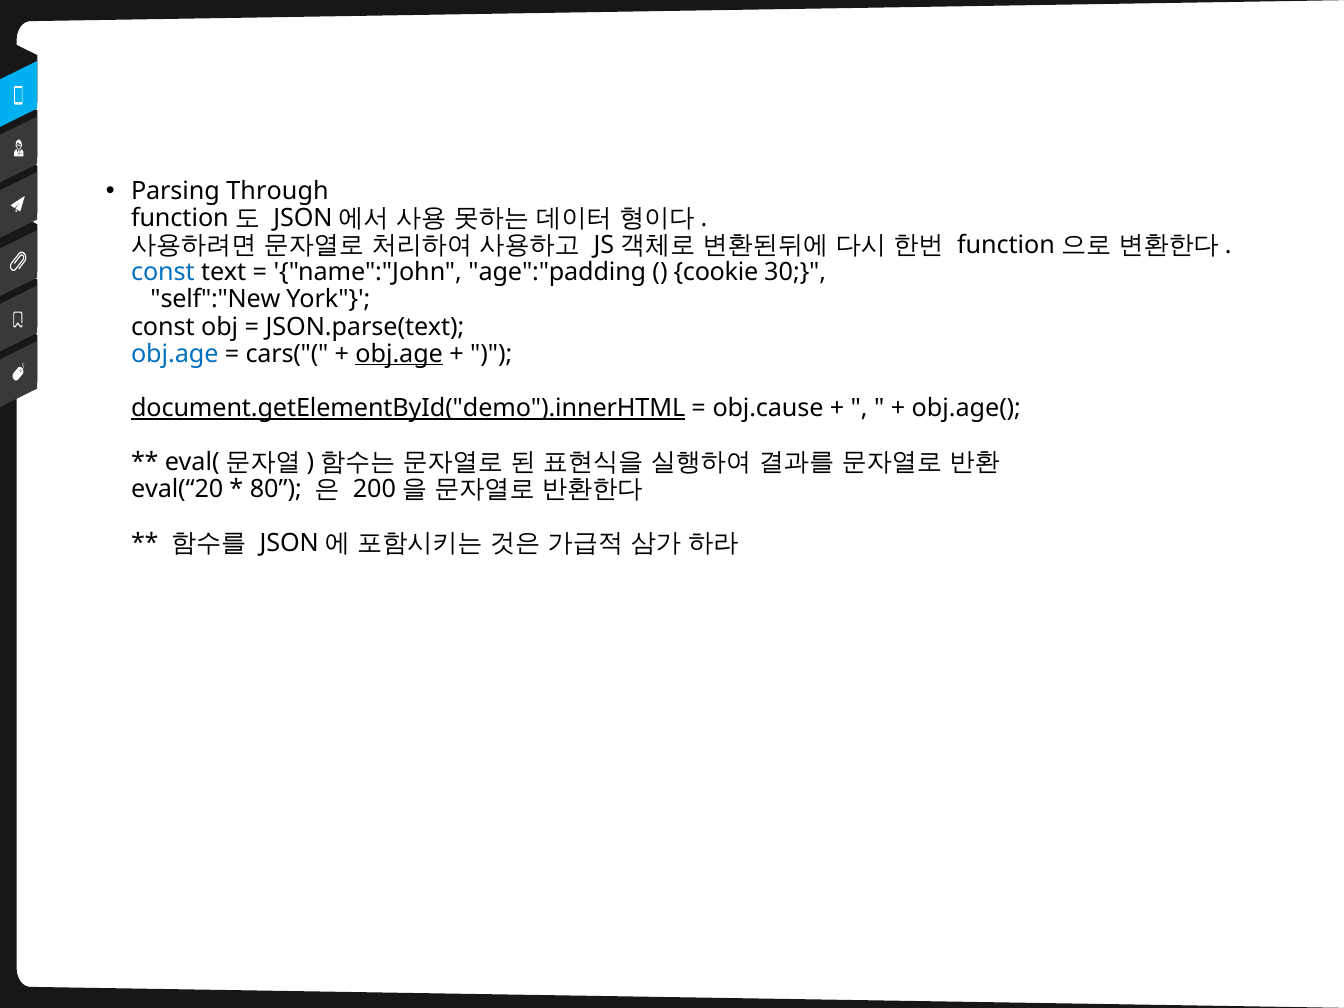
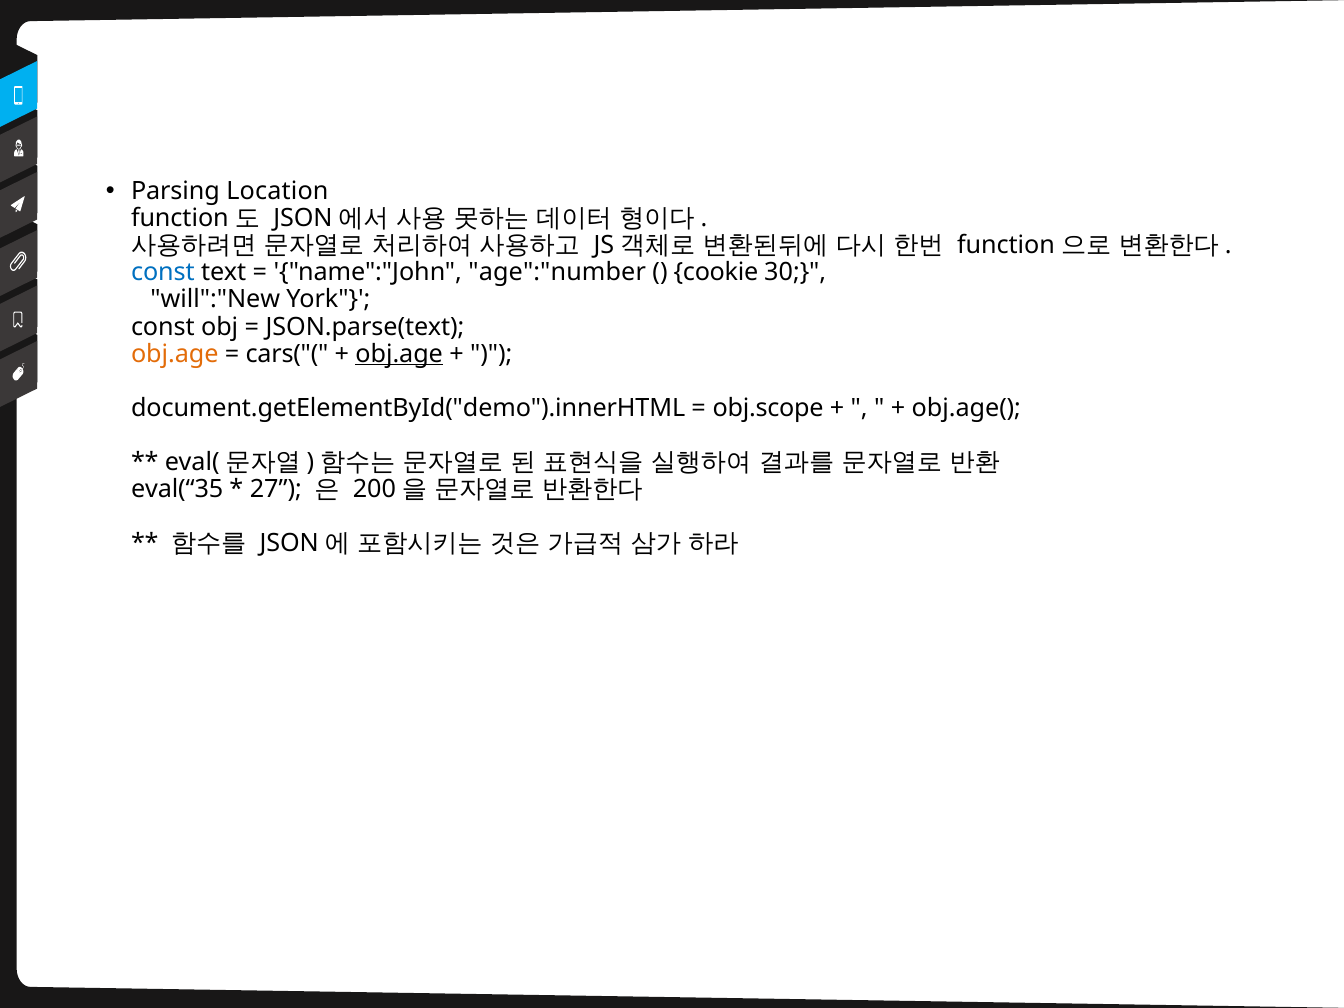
Through: Through -> Location (277, 191)
age":"padding: age":"padding -> age":"number (557, 273)
self":"New: self":"New -> will":"New (215, 300)
obj.age colour: blue -> orange (175, 354)
document.getElementById("demo").innerHTML underline: present -> none (408, 408)
obj.cause: obj.cause -> obj.scope (768, 408)
eval(“20: eval(“20 -> eval(“35 (177, 489)
80: 80 -> 27 (276, 489)
